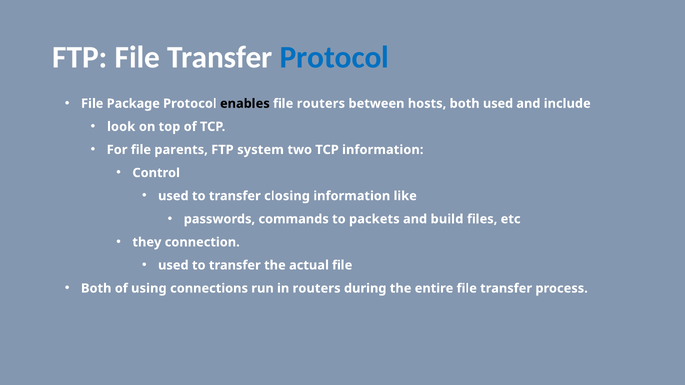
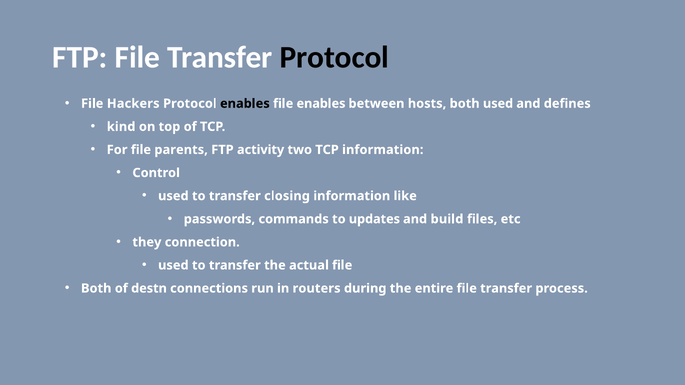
Protocol colour: blue -> black (334, 58)
Package: Package -> Hackers (133, 104)
file routers: routers -> enables (321, 104)
include: include -> defines (567, 104)
look: look -> kind (121, 127)
system: system -> activity (261, 150)
packets: packets -> updates (374, 219)
using: using -> destn (149, 289)
